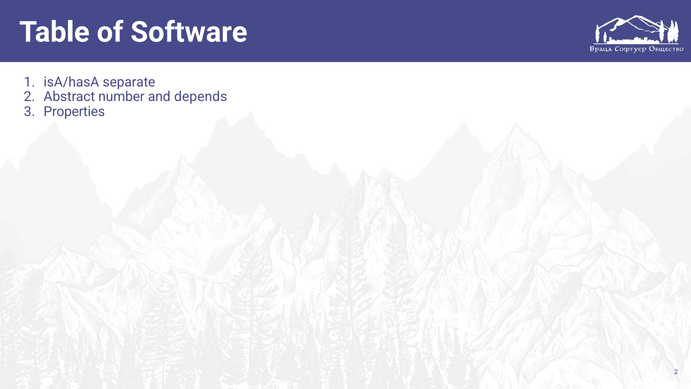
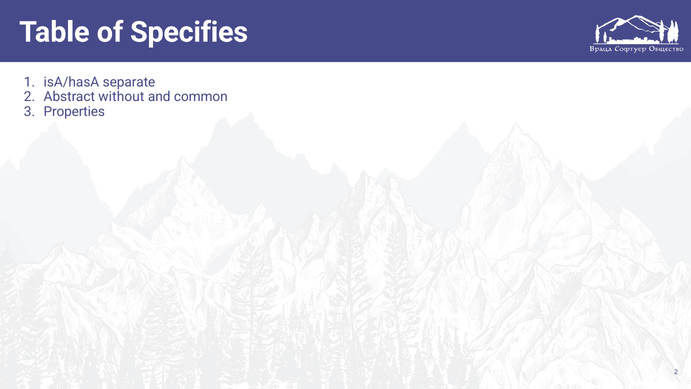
Software: Software -> Specifies (189, 32)
number: number -> without (121, 97)
depends: depends -> common (201, 97)
